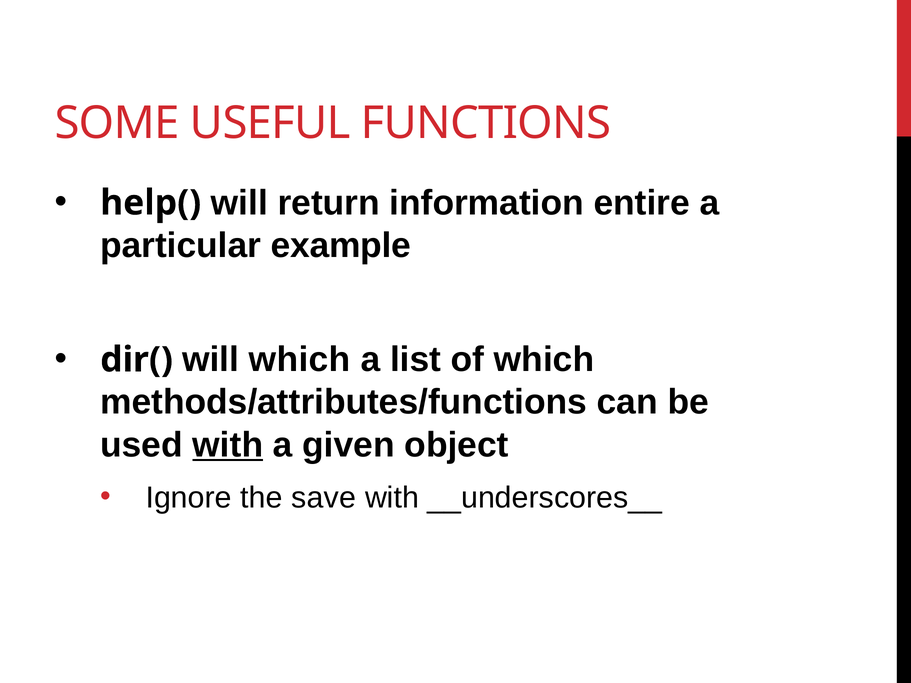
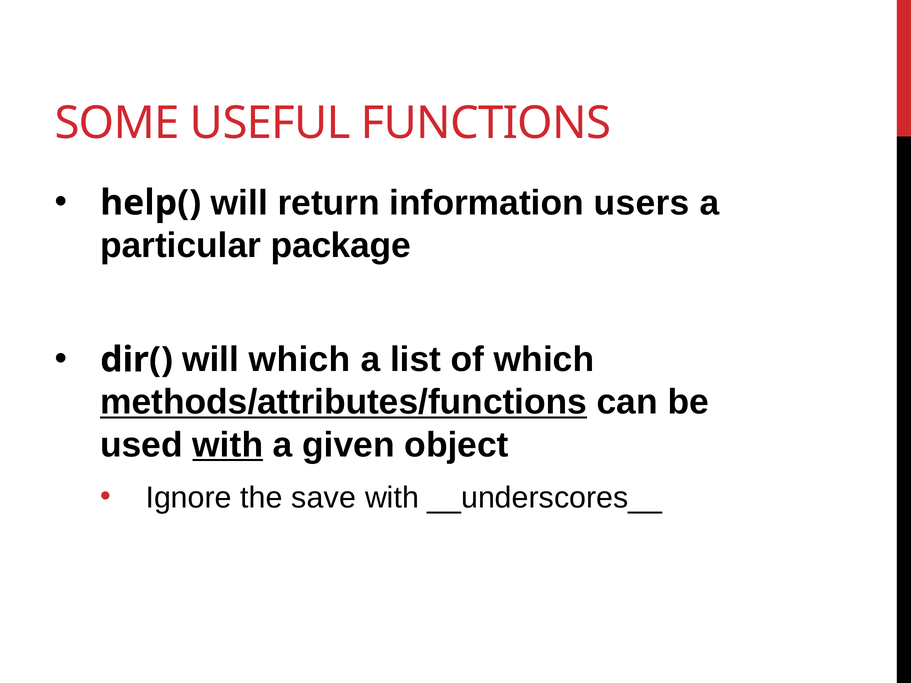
entire: entire -> users (642, 203)
example: example -> package (341, 245)
methods/attributes/functions underline: none -> present (344, 402)
